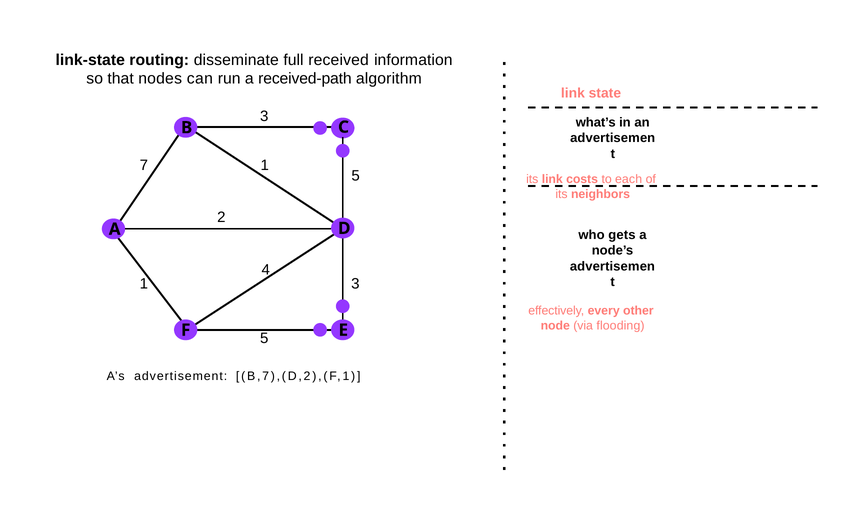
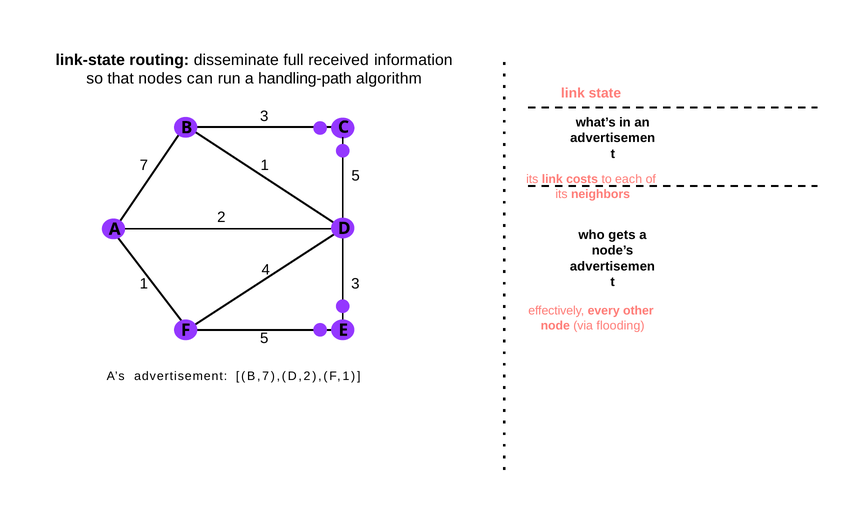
received-path: received-path -> handling-path (305, 79)
